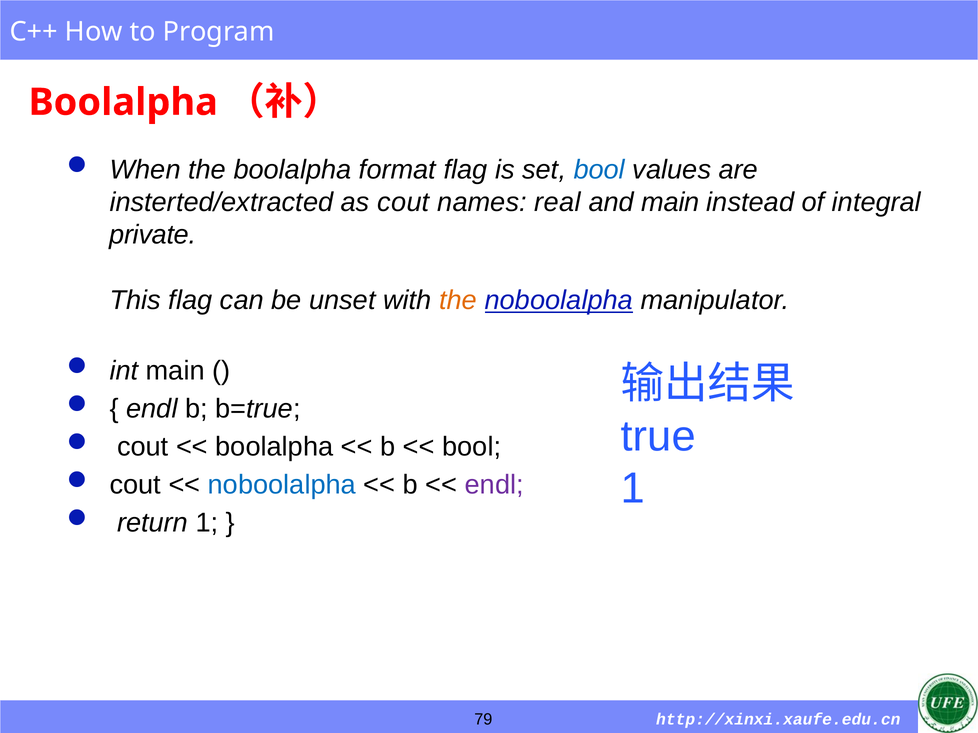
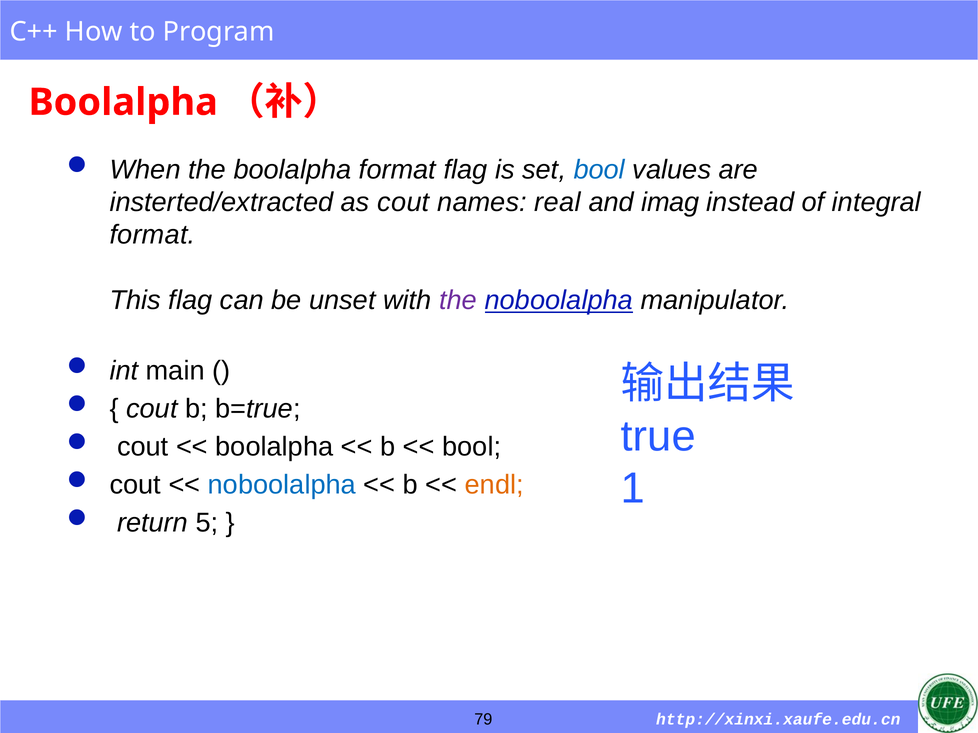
and main: main -> imag (670, 202)
private: private -> format (153, 235)
the colour: orange -> purple (458, 300)
endl: endl -> cout (152, 409)
endl colour: purple -> orange (494, 485)
return 1: 1 -> 5 (207, 523)
